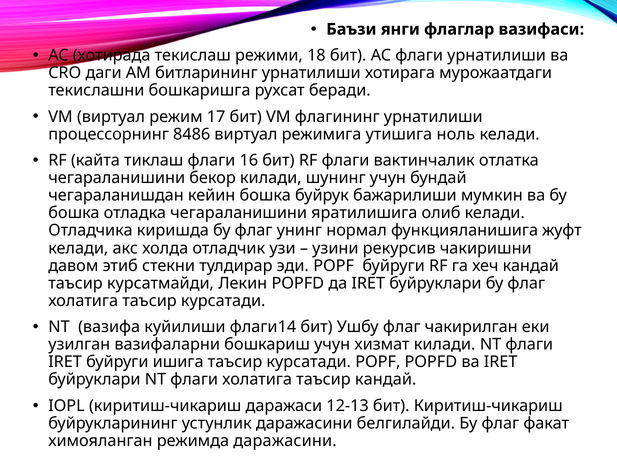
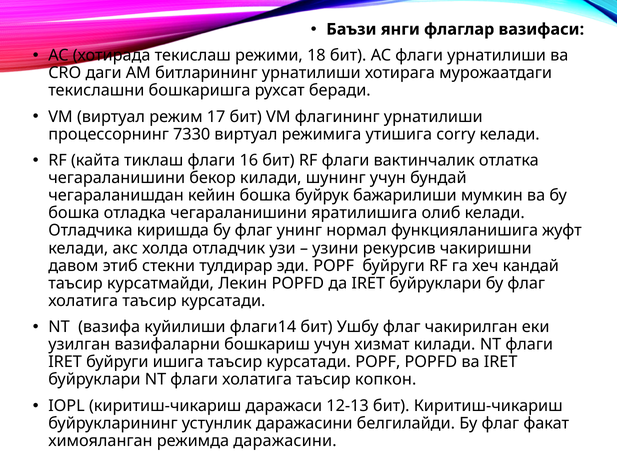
8486: 8486 -> 7330 (192, 134)
ноль: ноль -> corry (456, 134)
таъсир кандай: кандай -> копкон (386, 380)
